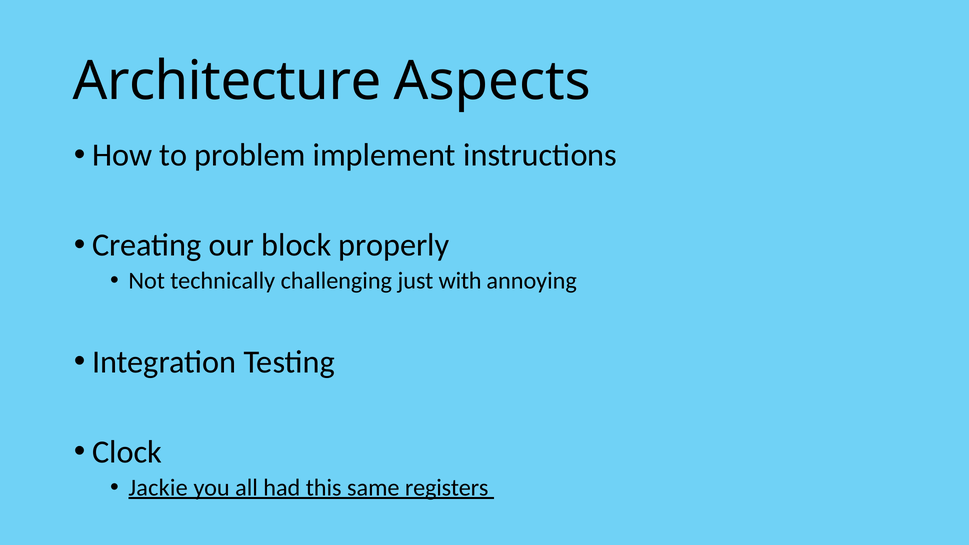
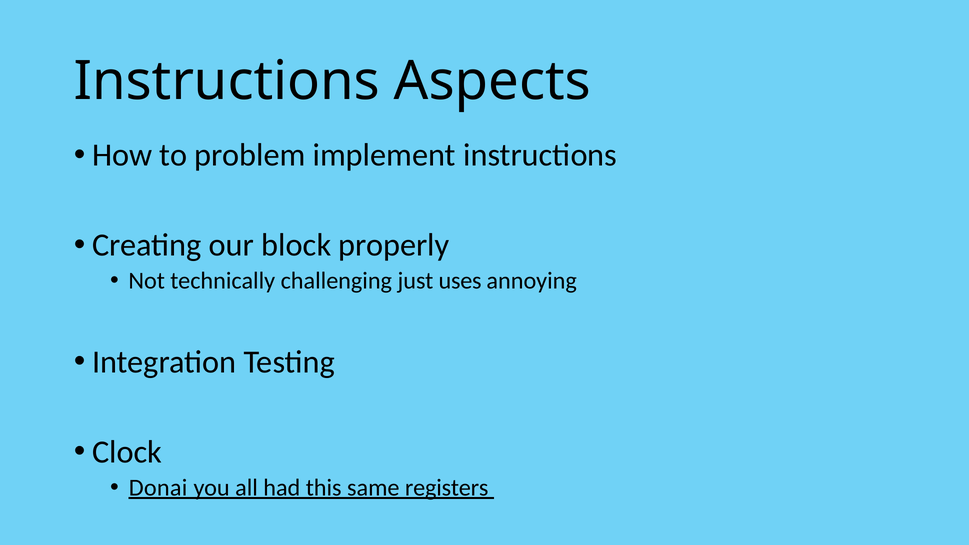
Architecture: Architecture -> Instructions (227, 81)
with: with -> uses (460, 281)
Jackie: Jackie -> Donai (158, 488)
